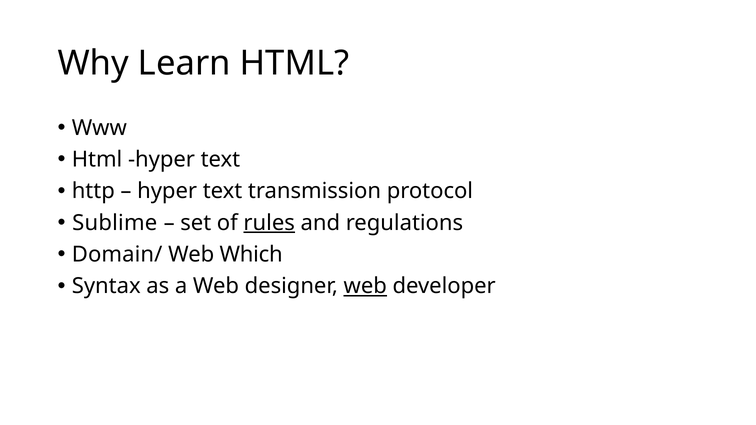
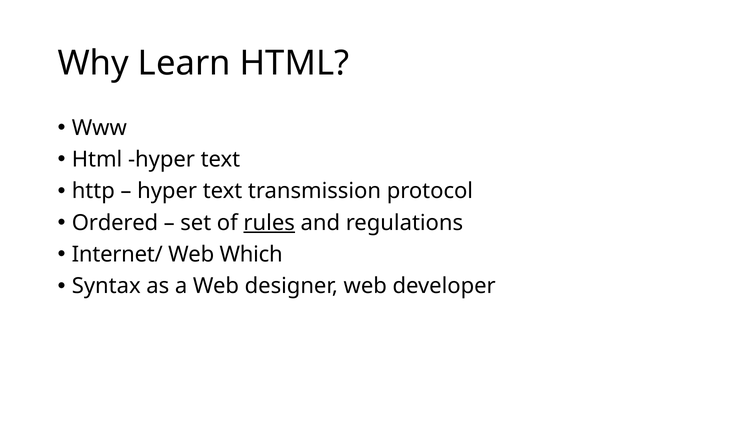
Sublime: Sublime -> Ordered (115, 223)
Domain/: Domain/ -> Internet/ (117, 255)
web underline: present -> none (365, 286)
